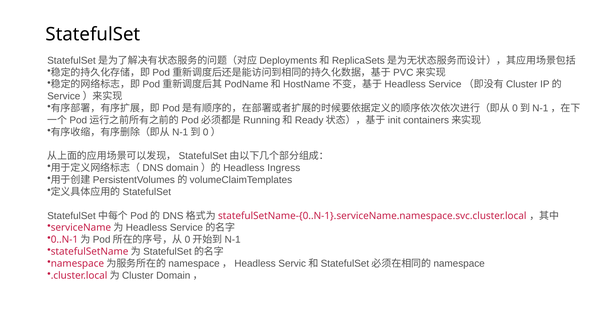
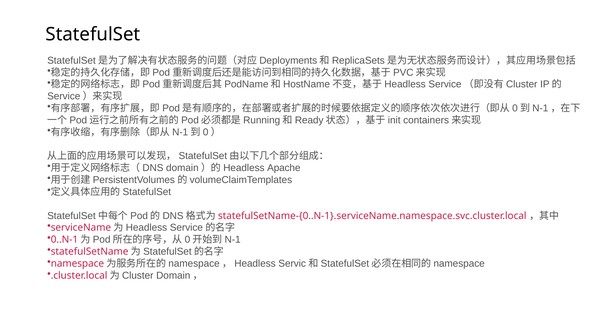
Ingress: Ingress -> Apache (284, 168)
